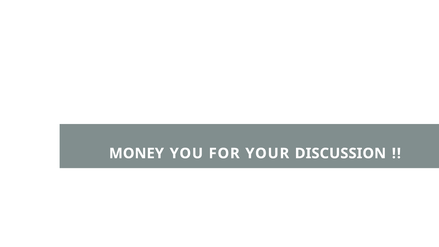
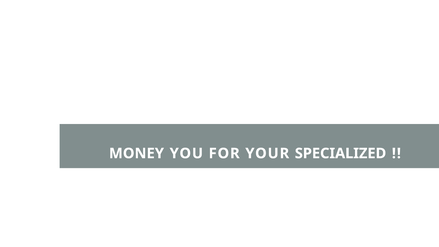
DISCUSSION: DISCUSSION -> SPECIALIZED (341, 153)
